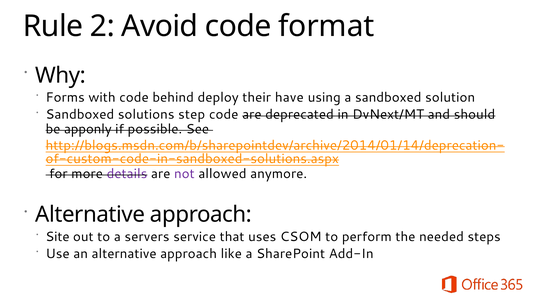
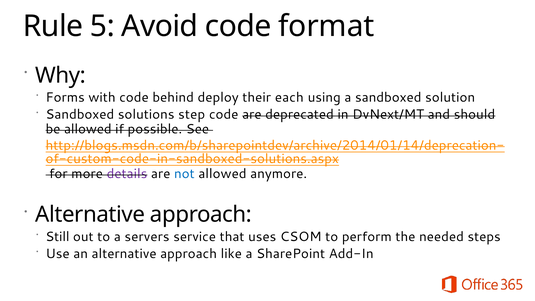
2: 2 -> 5 (102, 26)
have: have -> each (289, 97)
be apponly: apponly -> allowed (88, 129)
not colour: purple -> blue (184, 174)
Site: Site -> Still (57, 237)
